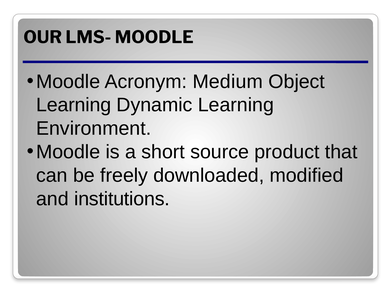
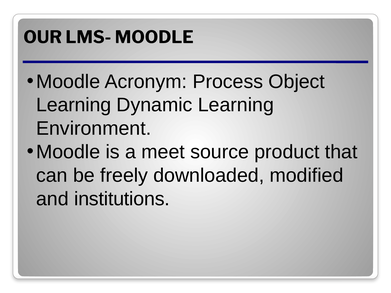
Medium: Medium -> Process (228, 82)
short: short -> meet (163, 152)
